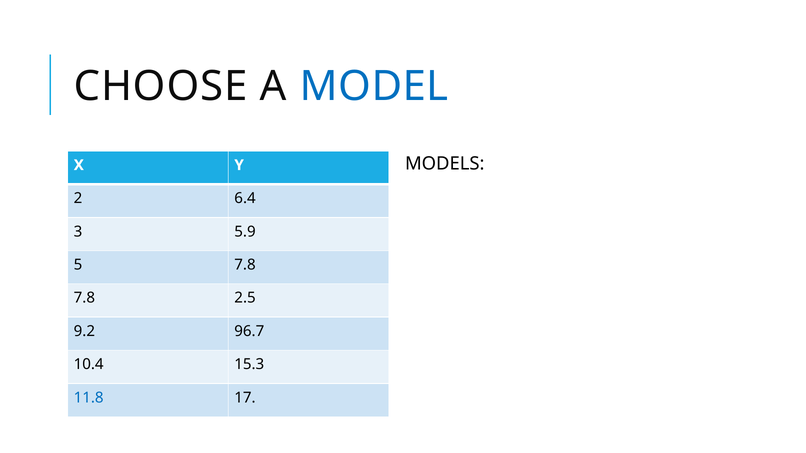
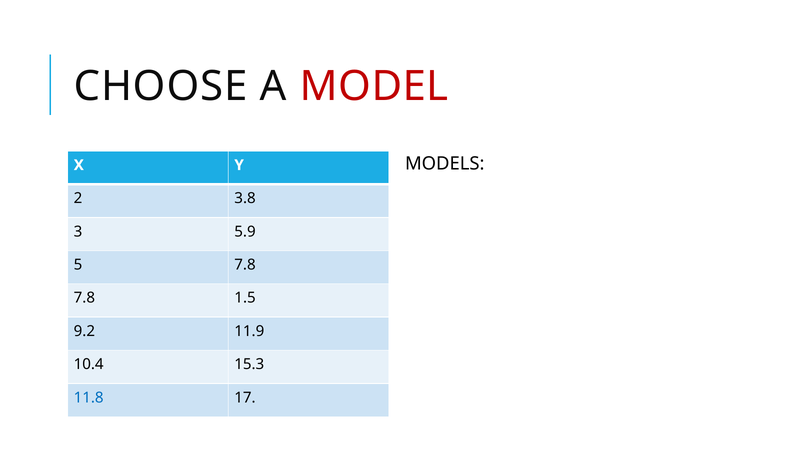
MODEL colour: blue -> red (374, 86)
6.4: 6.4 -> 3.8 (245, 199)
2.5: 2.5 -> 1.5 (245, 298)
96.7: 96.7 -> 11.9 (249, 332)
